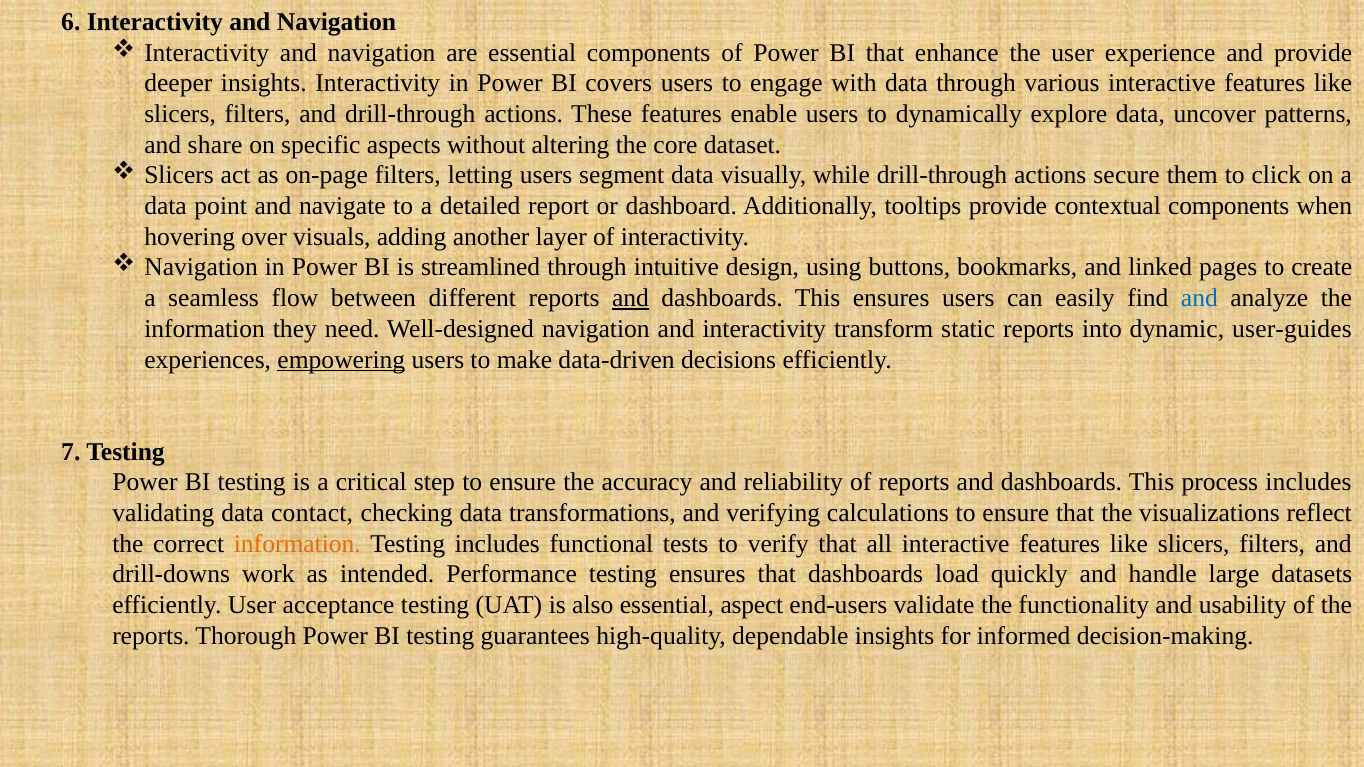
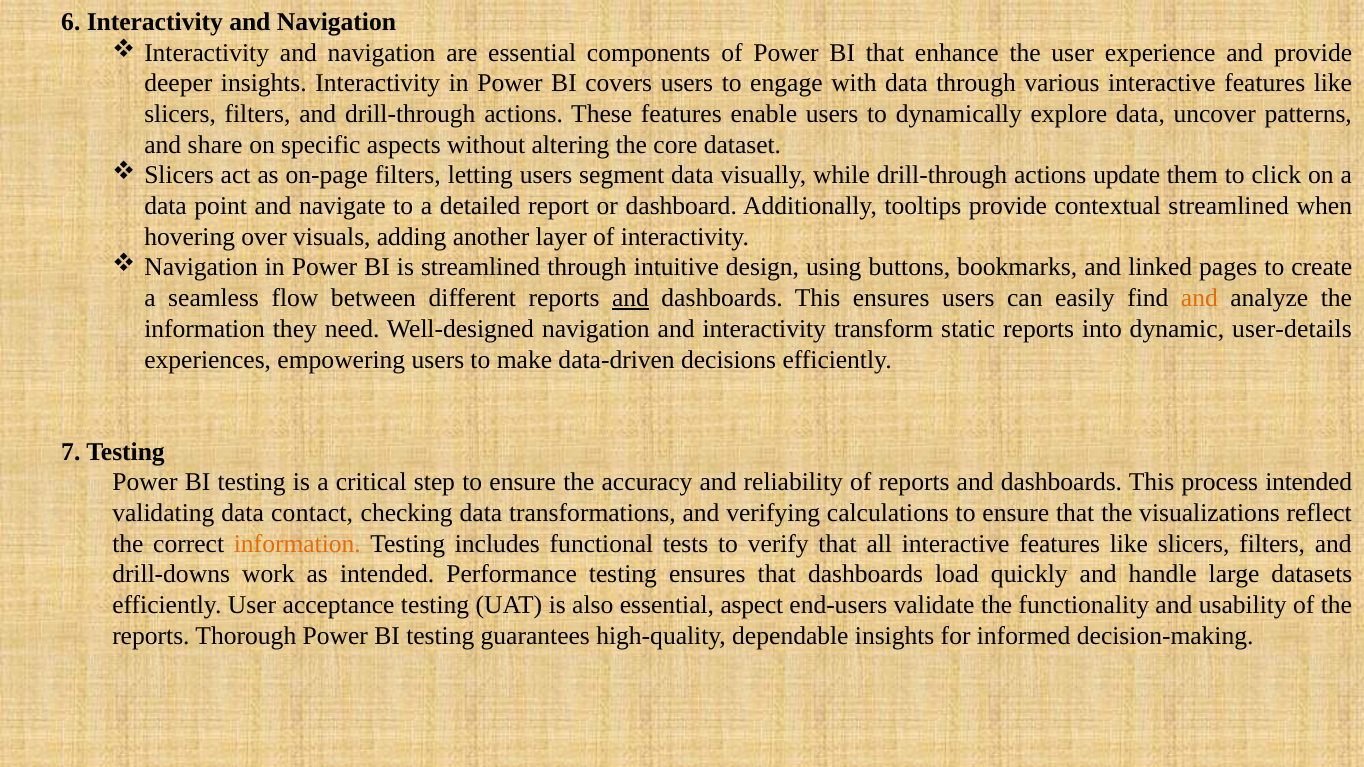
secure: secure -> update (1127, 176)
contextual components: components -> streamlined (1229, 206)
and colour: blue -> orange (1199, 298)
user-guides: user-guides -> user-details (1292, 329)
empowering underline: present -> none (341, 360)
process includes: includes -> intended (1309, 482)
